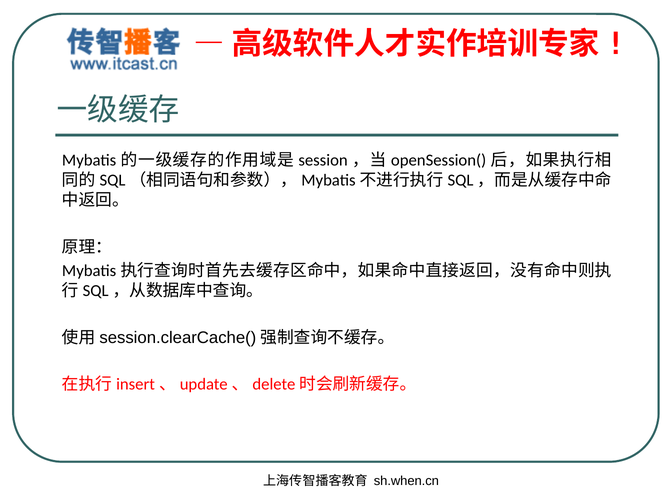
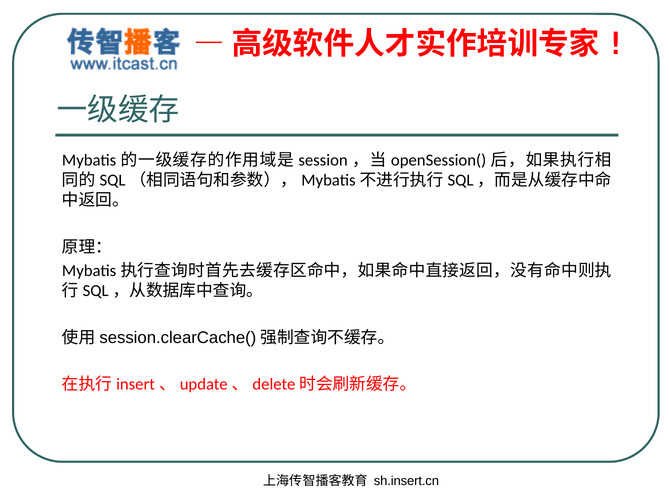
sh.when.cn: sh.when.cn -> sh.insert.cn (406, 481)
